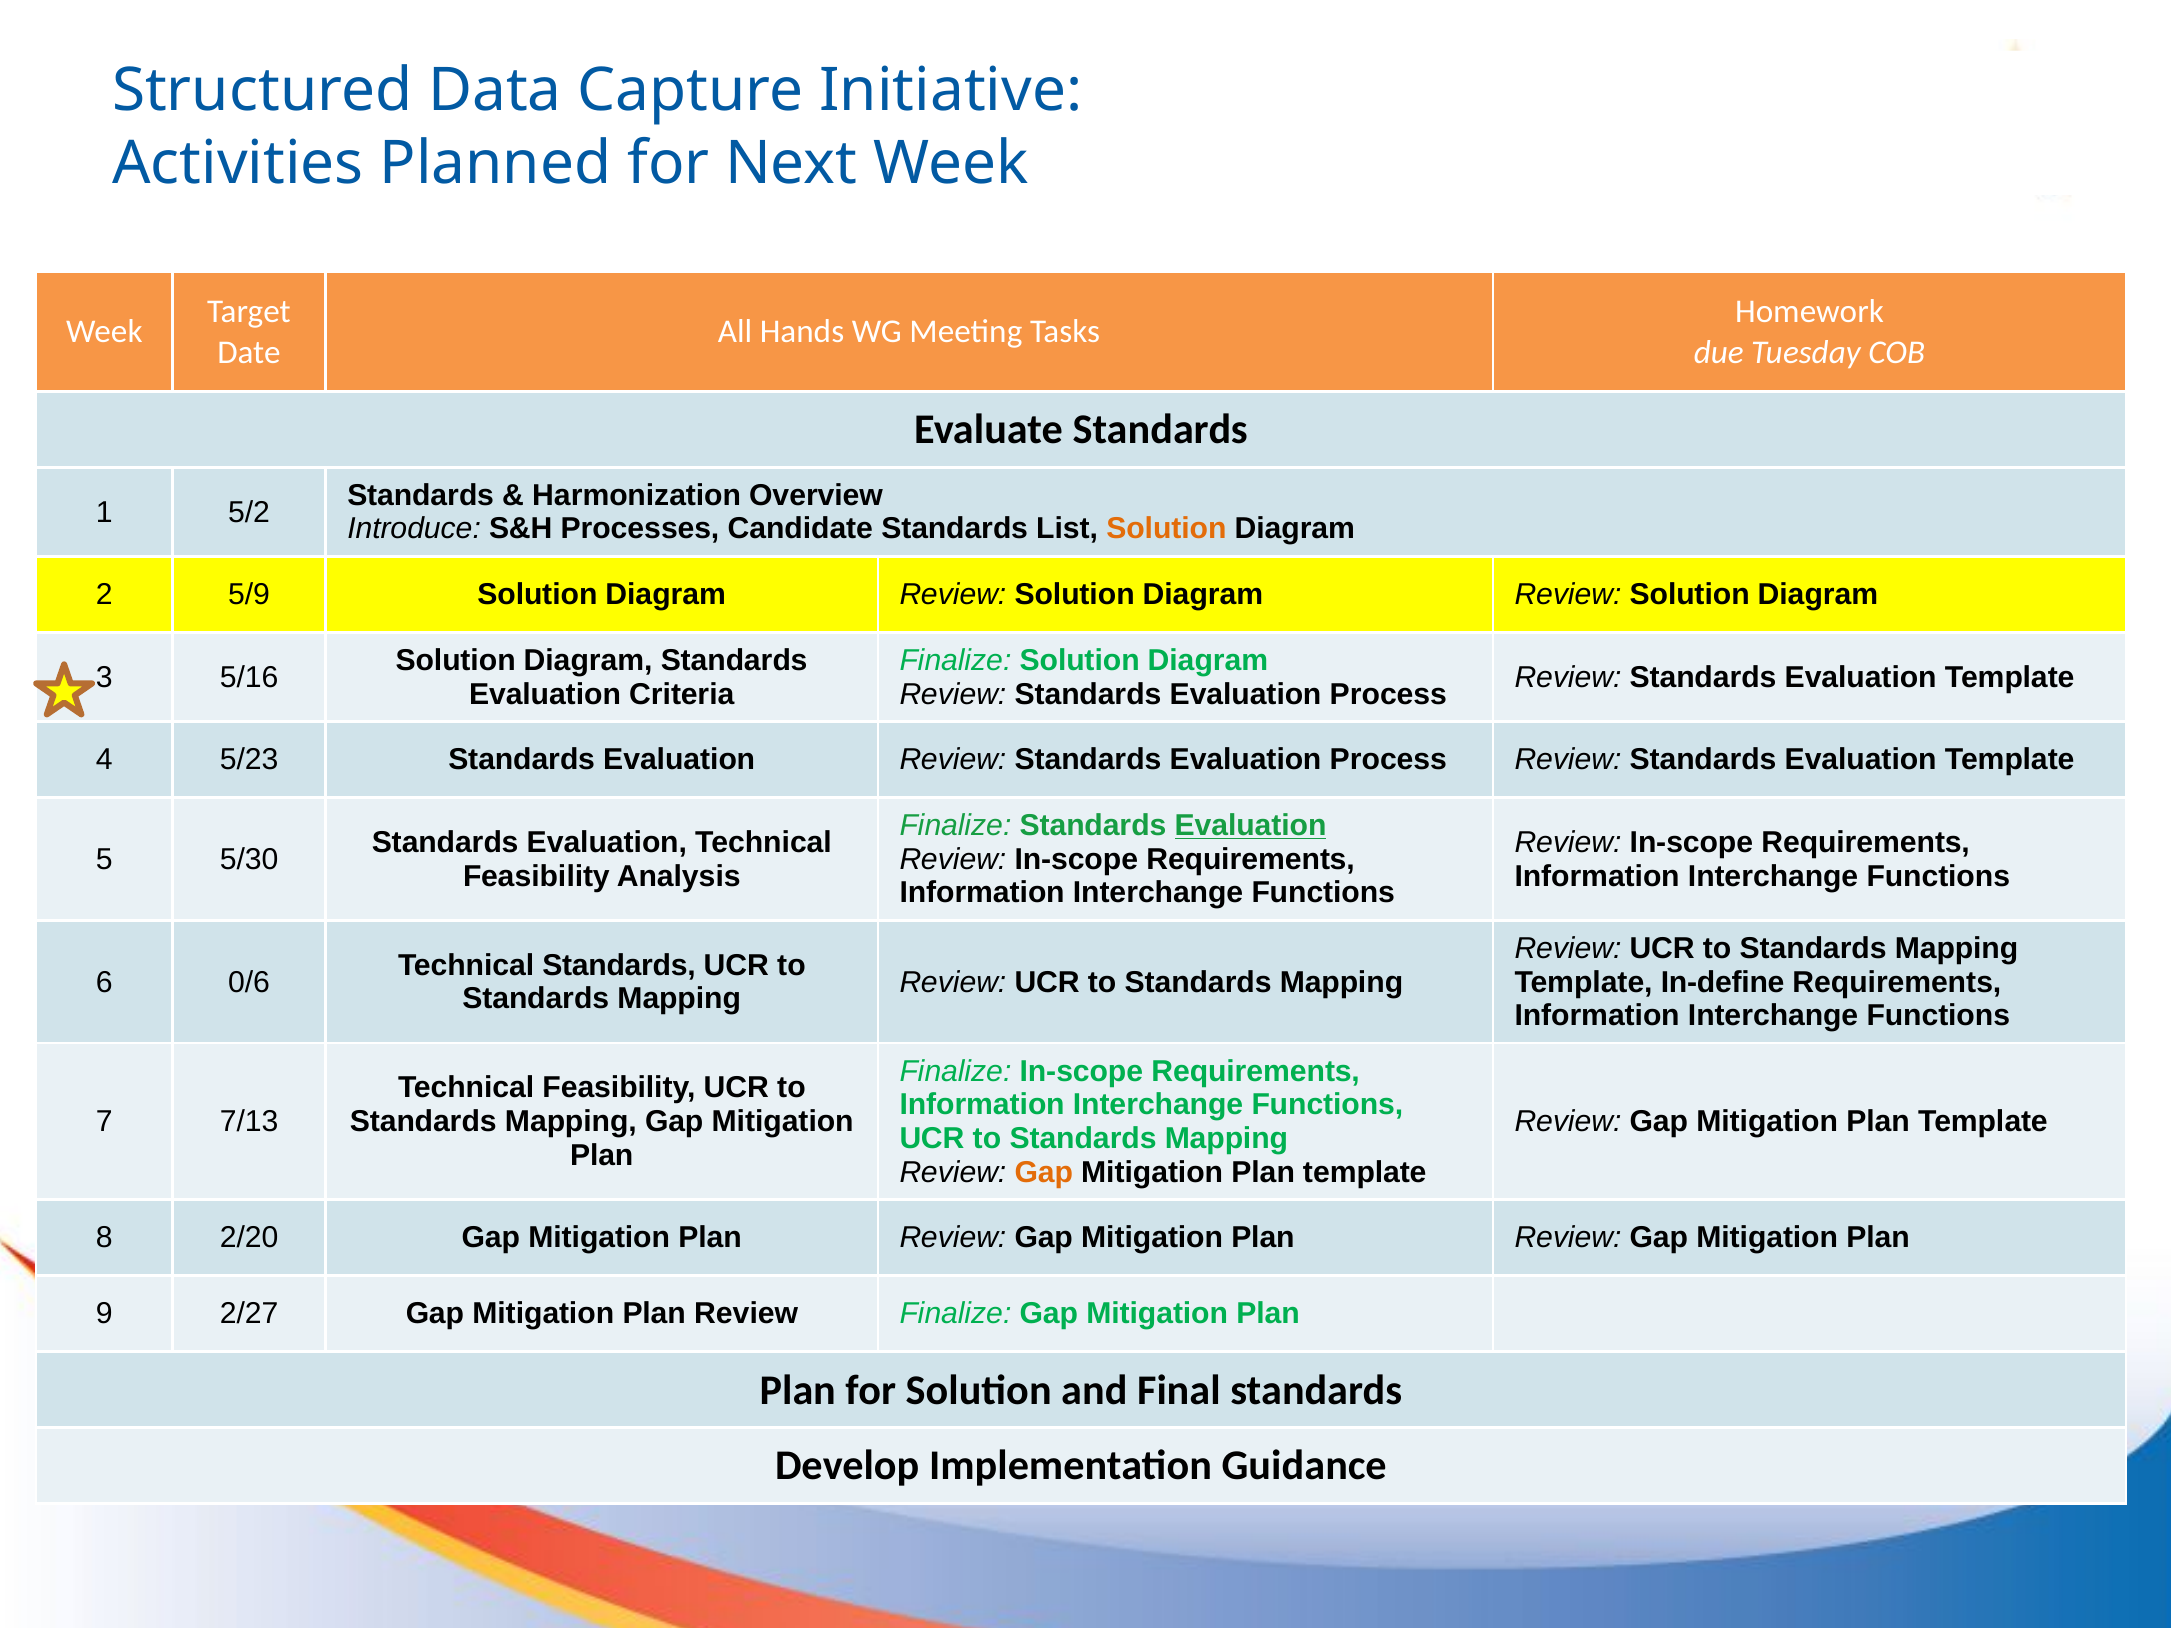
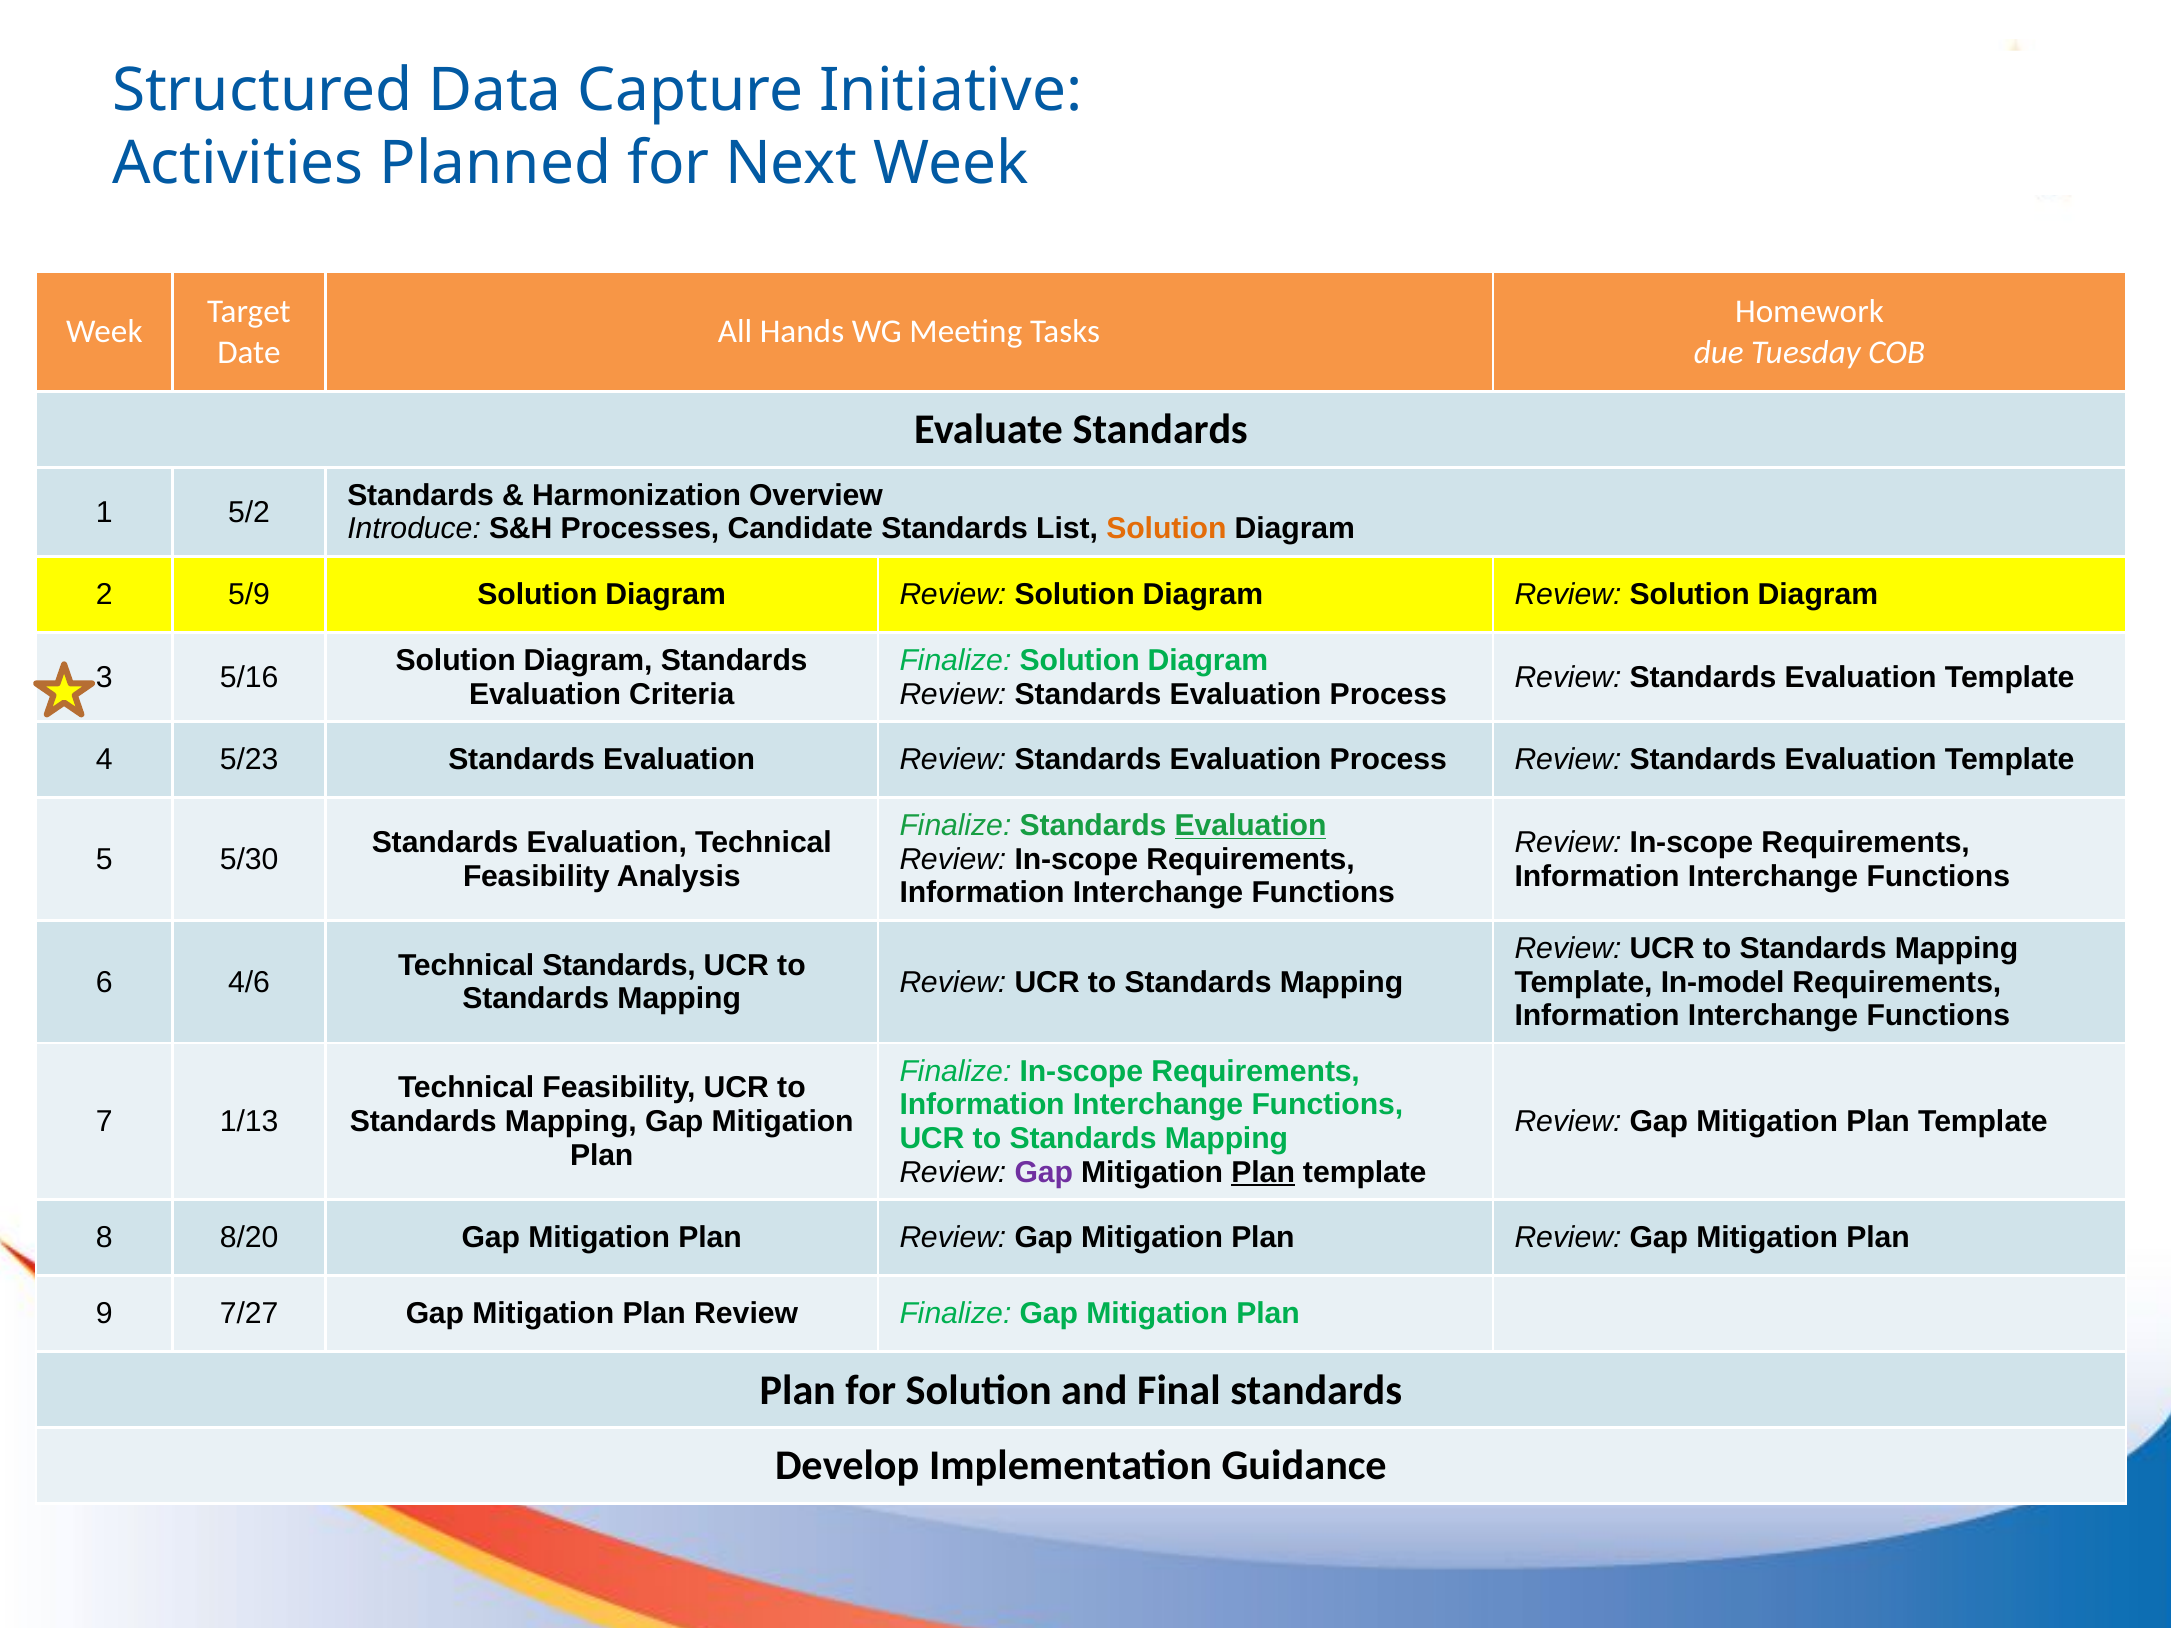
0/6: 0/6 -> 4/6 (249, 982)
In-define: In-define -> In-model (1723, 982)
7/13: 7/13 -> 1/13 (249, 1122)
Gap colour: orange -> purple (1044, 1172)
Plan underline: none -> present (1263, 1172)
2/20: 2/20 -> 8/20 (249, 1238)
2/27: 2/27 -> 7/27 (249, 1314)
